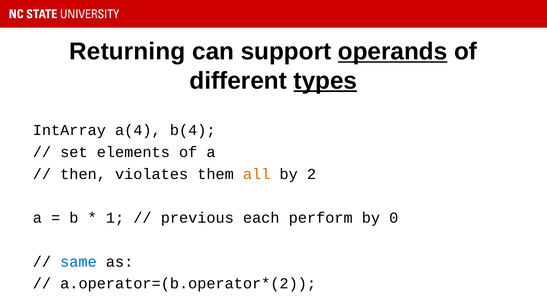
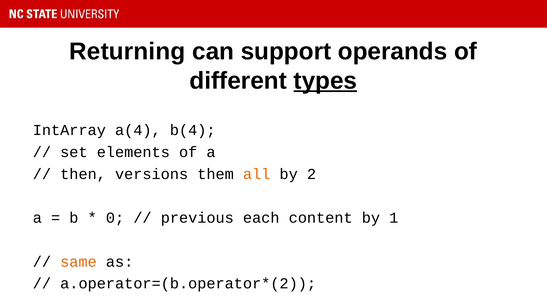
operands underline: present -> none (393, 51)
violates: violates -> versions (152, 174)
1: 1 -> 0 (115, 218)
perform: perform -> content (321, 218)
0: 0 -> 1 (394, 218)
same colour: blue -> orange (78, 261)
